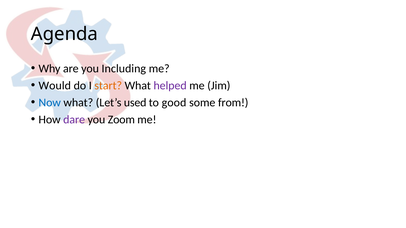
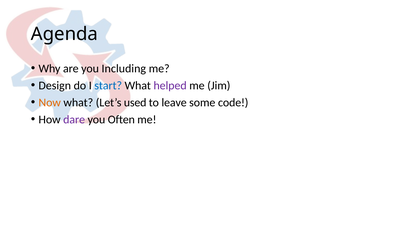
Would: Would -> Design (55, 86)
start colour: orange -> blue (108, 86)
Now colour: blue -> orange (50, 103)
good: good -> leave (174, 103)
from: from -> code (233, 103)
Zoom: Zoom -> Often (121, 120)
